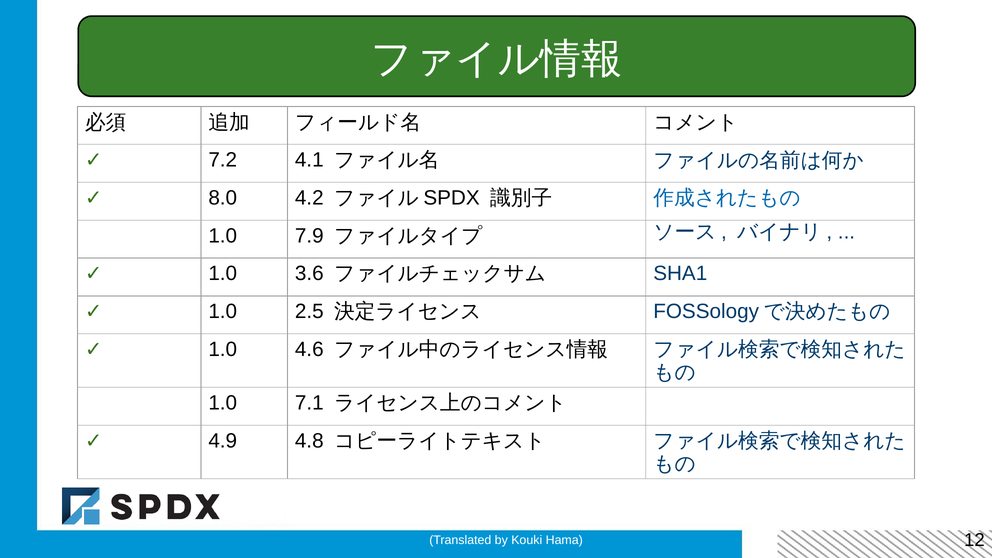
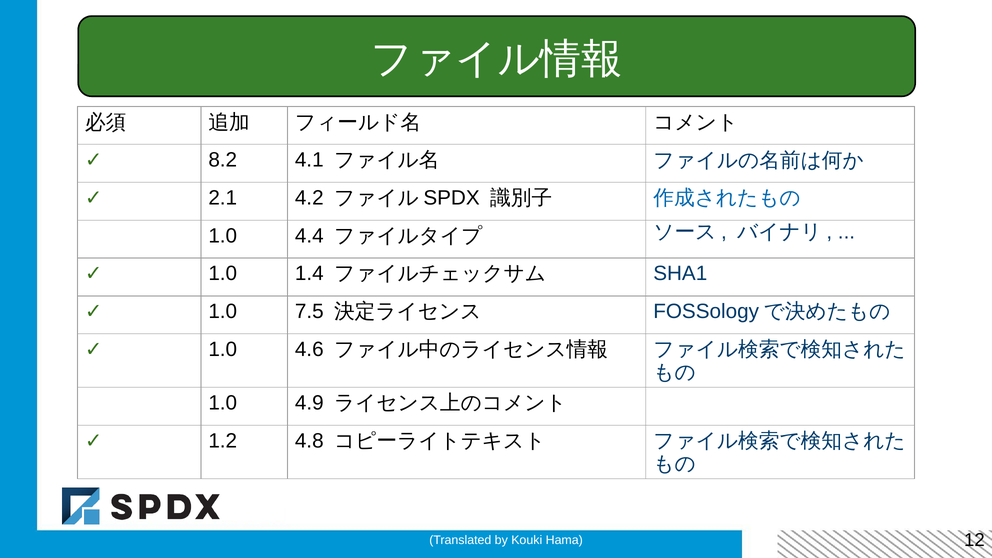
7.2: 7.2 -> 8.2 (223, 160)
8.0: 8.0 -> 2.1 (223, 198)
7.9: 7.9 -> 4.4 (309, 236)
3.6: 3.6 -> 1.4 (309, 274)
2.5: 2.5 -> 7.5 (309, 312)
7.1: 7.1 -> 4.9 (309, 403)
4.9: 4.9 -> 1.2 (223, 441)
